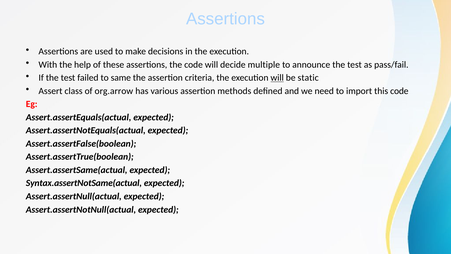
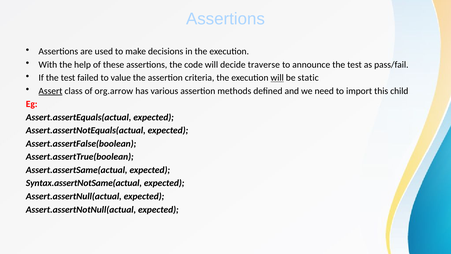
multiple: multiple -> traverse (264, 65)
same: same -> value (121, 78)
Assert underline: none -> present (51, 91)
this code: code -> child (399, 91)
